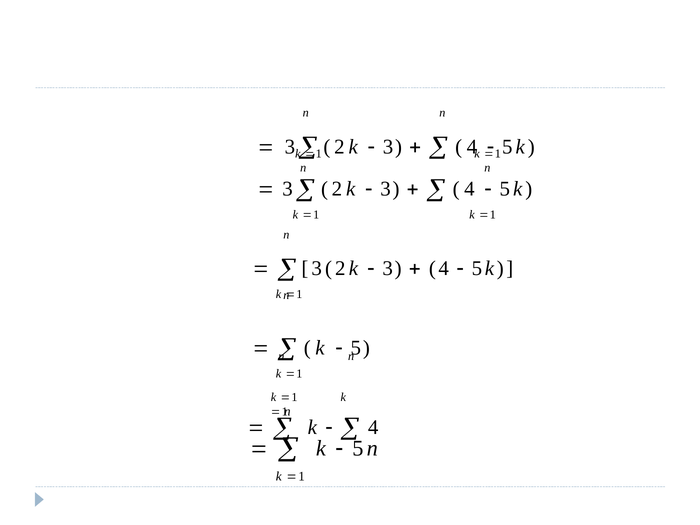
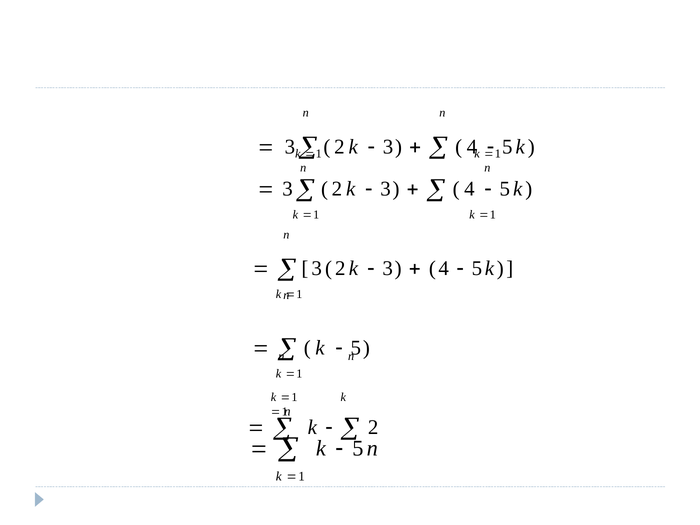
4: 4 -> 2 (373, 428)
